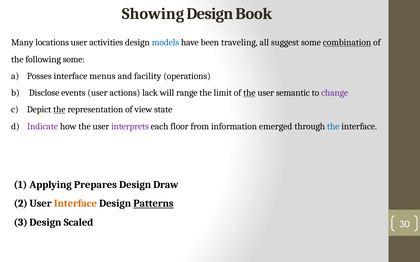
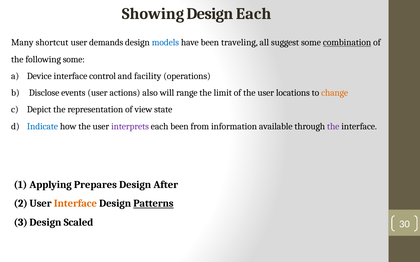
Design Book: Book -> Each (254, 14)
locations: locations -> shortcut (52, 43)
activities: activities -> demands (106, 43)
Posses: Posses -> Device (39, 76)
menus: menus -> control (103, 76)
lack: lack -> also (150, 93)
the underline: present -> none (249, 93)
semantic: semantic -> locations (293, 93)
change colour: purple -> orange (335, 93)
the underline: present -> none (59, 110)
Indicate colour: purple -> blue (42, 127)
each floor: floor -> been (179, 127)
emerged: emerged -> available (276, 127)
the colour: blue -> purple (333, 127)
Draw: Draw -> After (166, 185)
